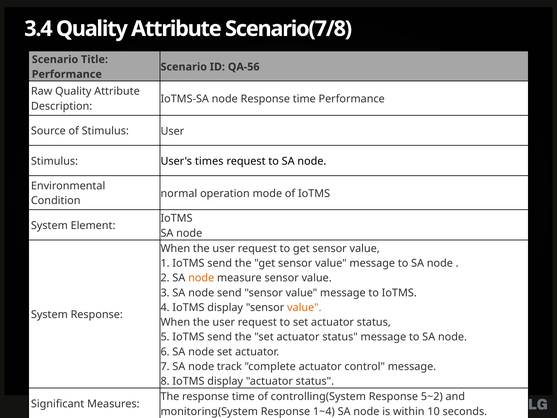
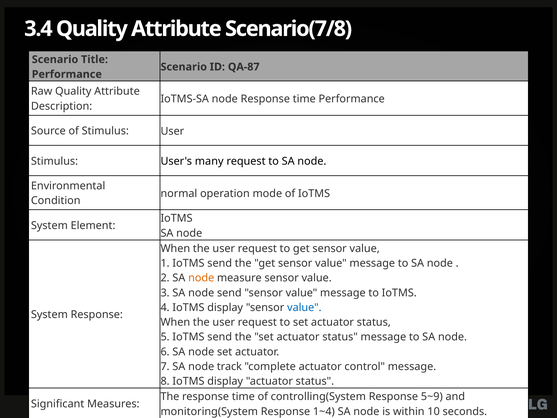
QA-56: QA-56 -> QA-87 (244, 67)
times: times -> many (209, 161)
value colour: orange -> blue (304, 307)
5~2: 5~2 -> 5~9 (432, 397)
